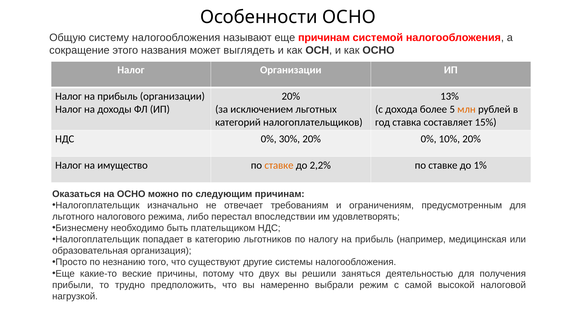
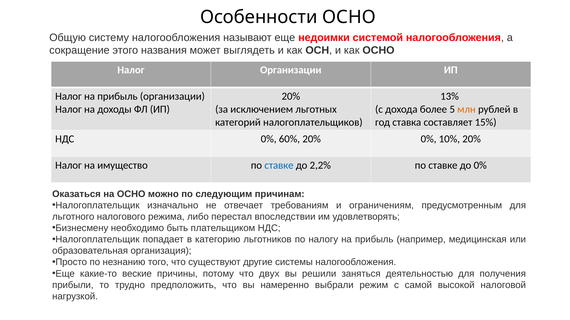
еще причинам: причинам -> недоимки (324, 38)
30%: 30% -> 60% (289, 139)
ставке colour: orange -> blue (279, 166)
до 1%: 1% -> 0% (480, 166)
